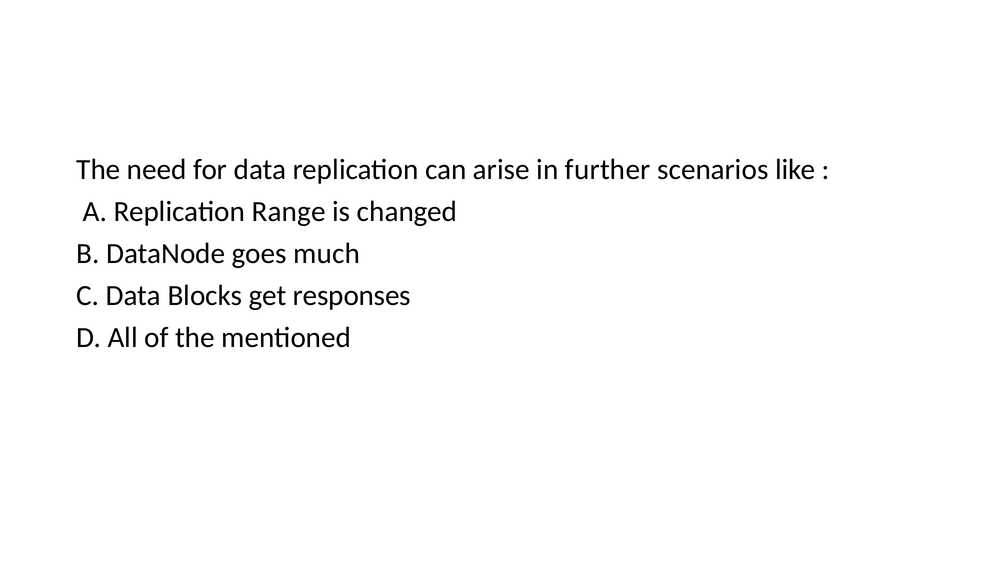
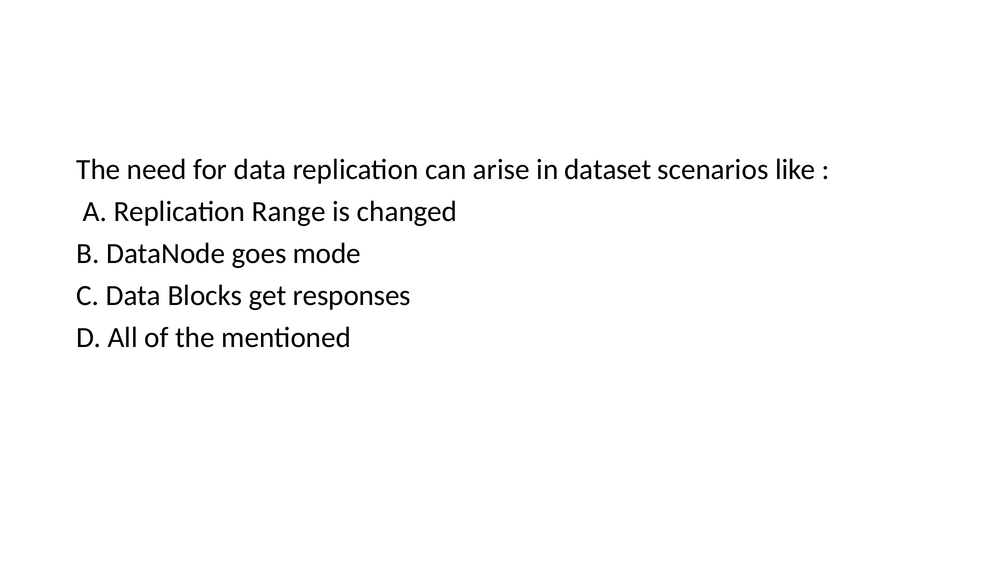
further: further -> dataset (608, 169)
much: much -> mode (327, 253)
